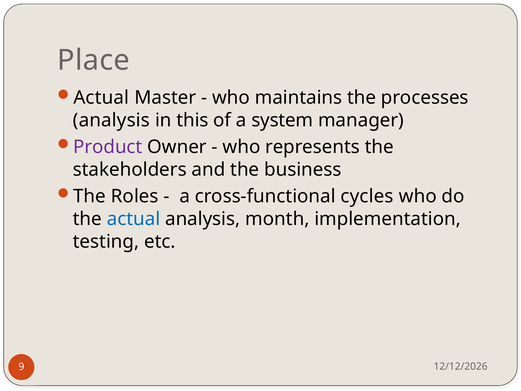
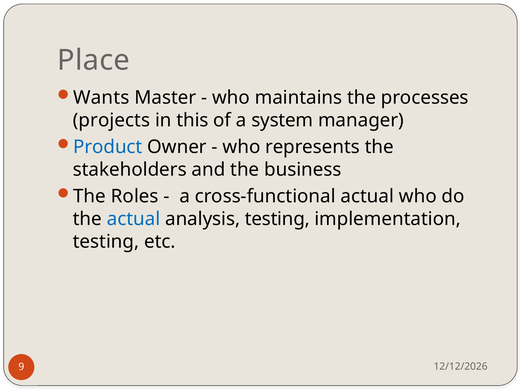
Actual: Actual -> Wants (101, 98)
analysis: analysis -> projects (111, 120)
Product colour: purple -> blue (108, 147)
cross-functional cycles: cycles -> actual (367, 196)
analysis month: month -> testing (277, 219)
